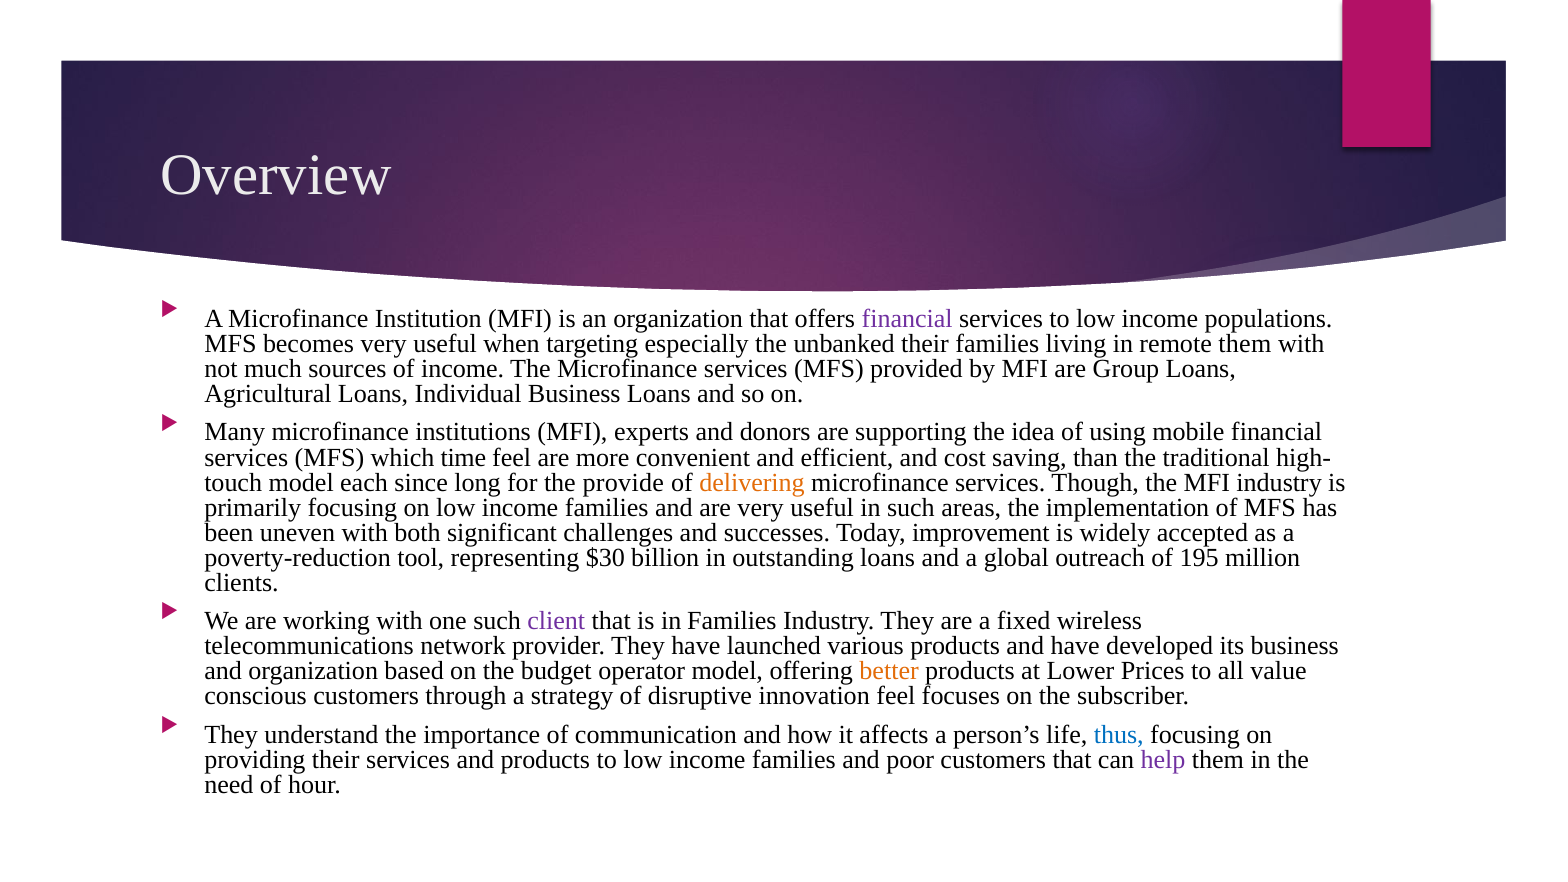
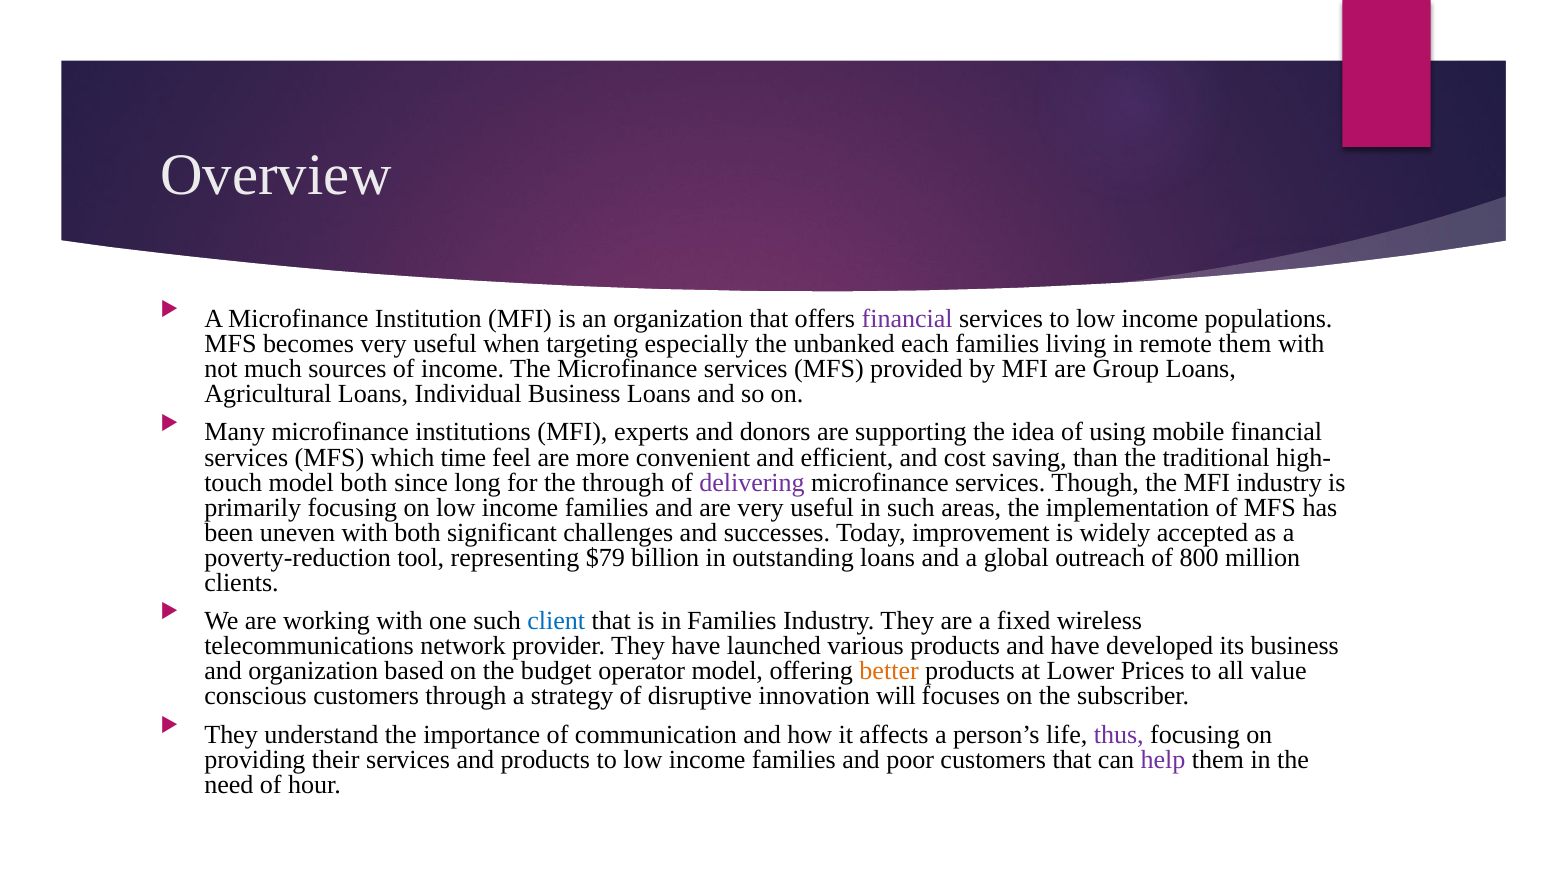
unbanked their: their -> each (925, 344)
model each: each -> both (364, 483)
the provide: provide -> through (623, 483)
delivering colour: orange -> purple (752, 483)
$30: $30 -> $79 (605, 558)
195: 195 -> 800 (1199, 558)
client colour: purple -> blue (556, 621)
innovation feel: feel -> will (896, 696)
thus colour: blue -> purple (1119, 734)
